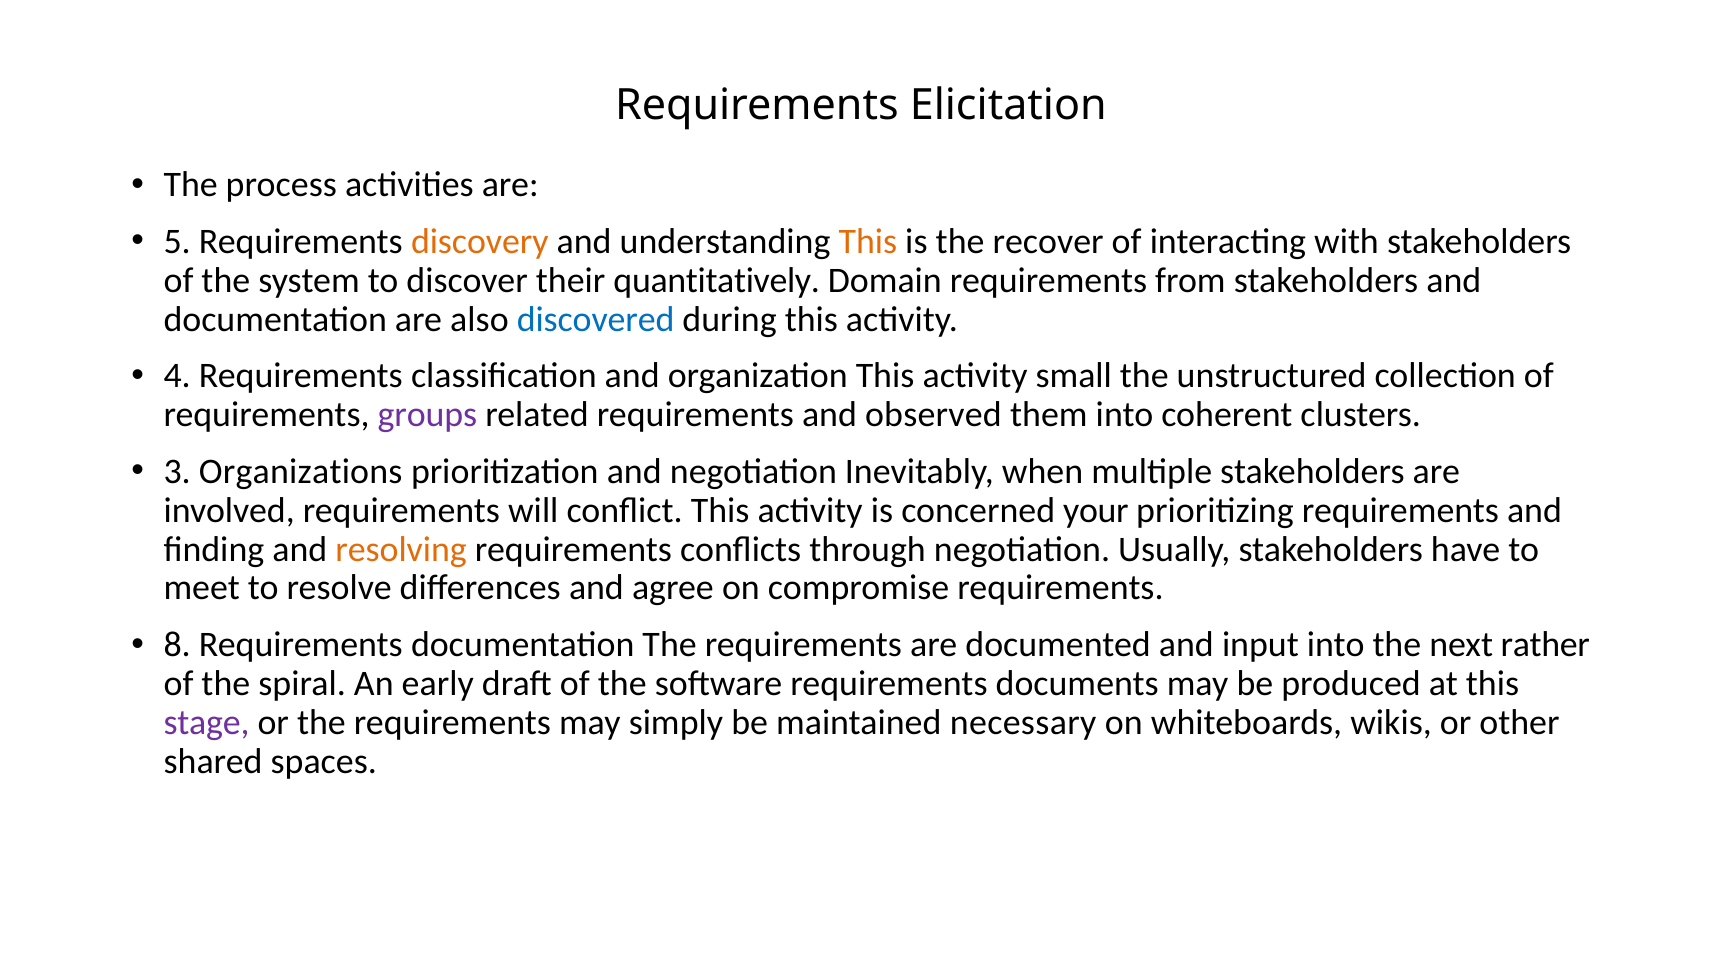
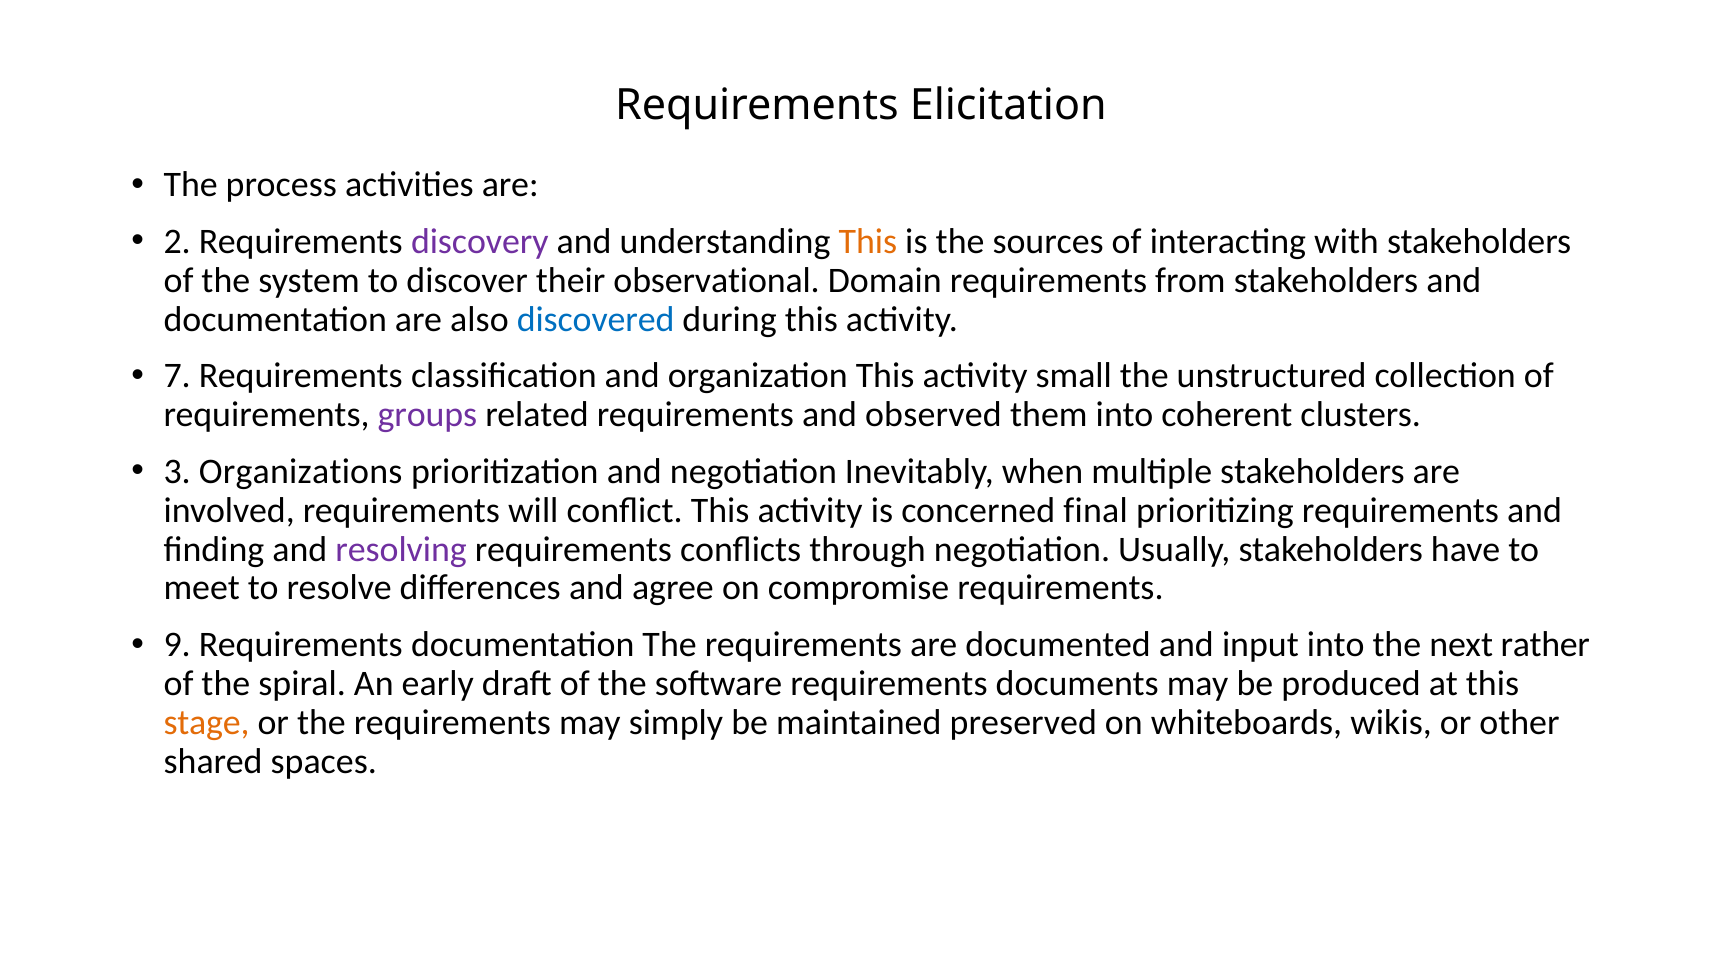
5: 5 -> 2 (177, 242)
discovery colour: orange -> purple (480, 242)
recover: recover -> sources (1048, 242)
quantitatively: quantitatively -> observational (717, 280)
4: 4 -> 7 (177, 376)
your: your -> final (1096, 510)
resolving colour: orange -> purple (401, 549)
8: 8 -> 9 (177, 645)
stage colour: purple -> orange (207, 722)
necessary: necessary -> preserved (1023, 722)
